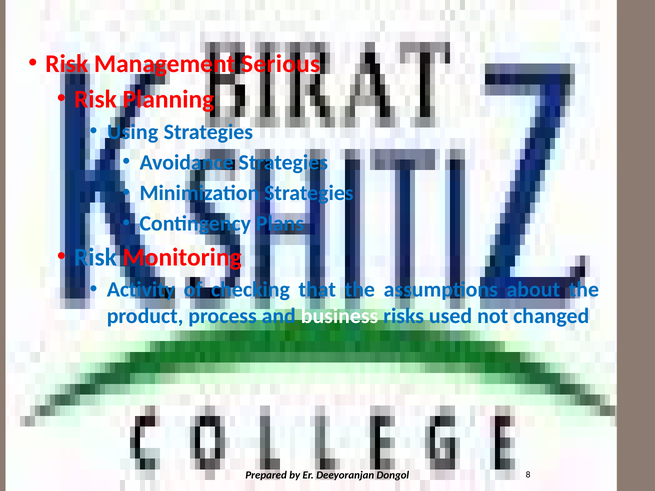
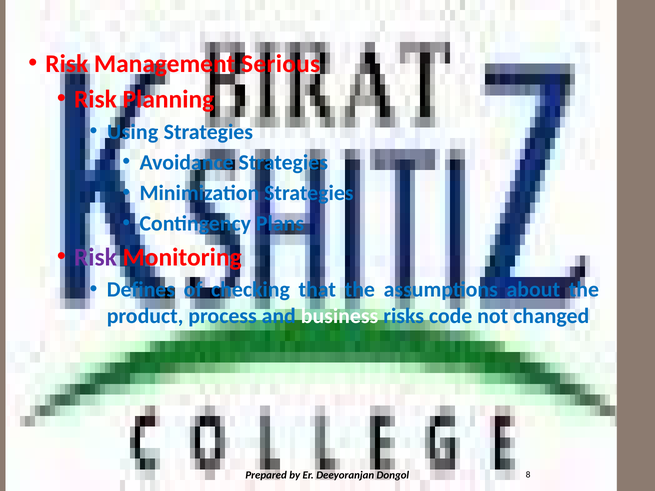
Risk colour: blue -> purple (95, 257)
Activity: Activity -> Defines (141, 290)
used: used -> code (451, 316)
